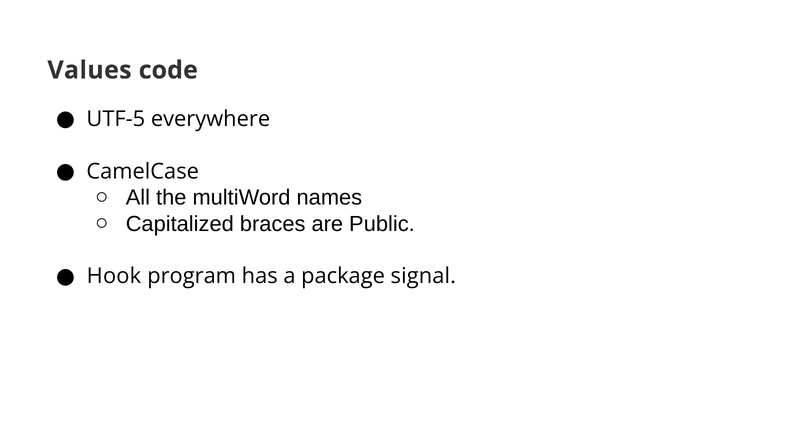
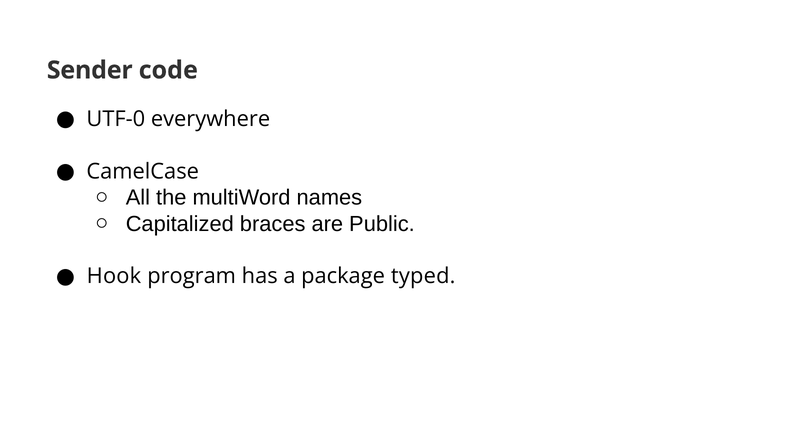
Values: Values -> Sender (90, 70)
UTF-5: UTF-5 -> UTF-0 (116, 119)
signal: signal -> typed (423, 276)
